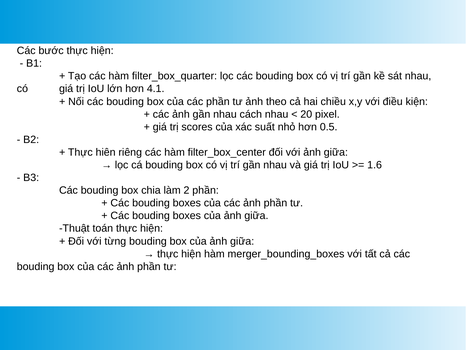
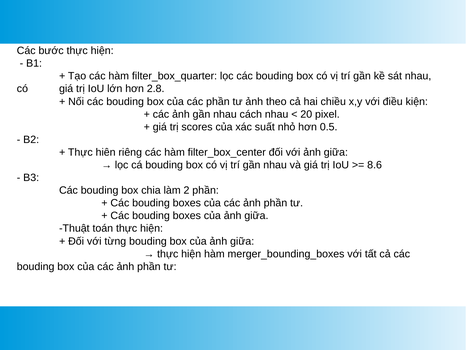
4.1: 4.1 -> 2.8 (156, 89)
1.6: 1.6 -> 8.6 (375, 165)
